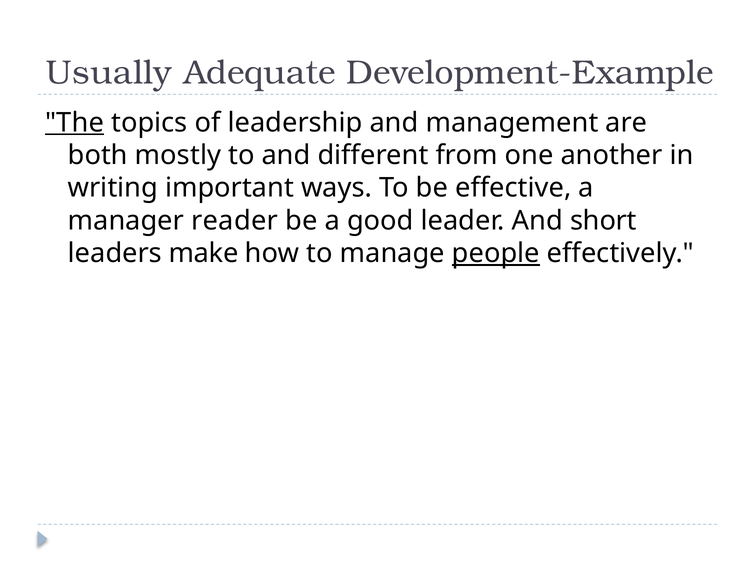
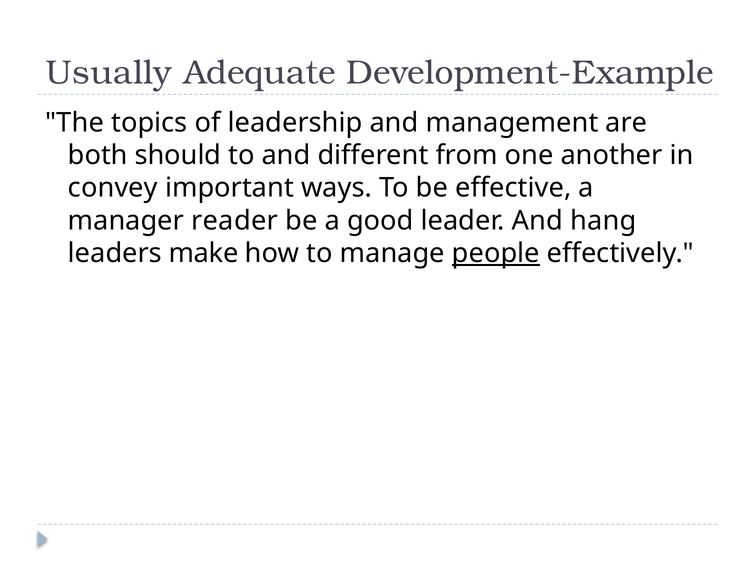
The underline: present -> none (75, 123)
mostly: mostly -> should (178, 155)
writing: writing -> convey (113, 188)
short: short -> hang (603, 221)
